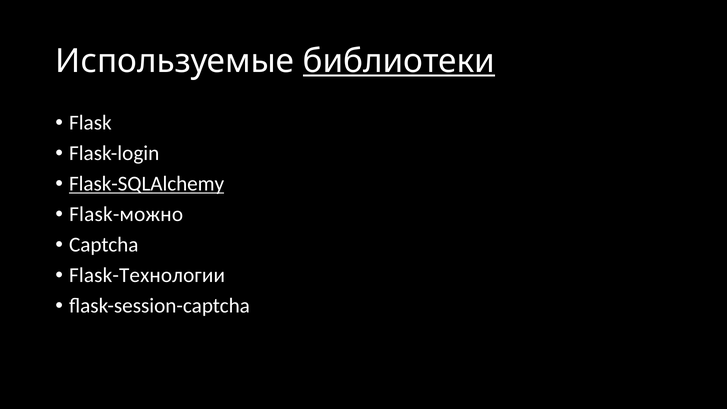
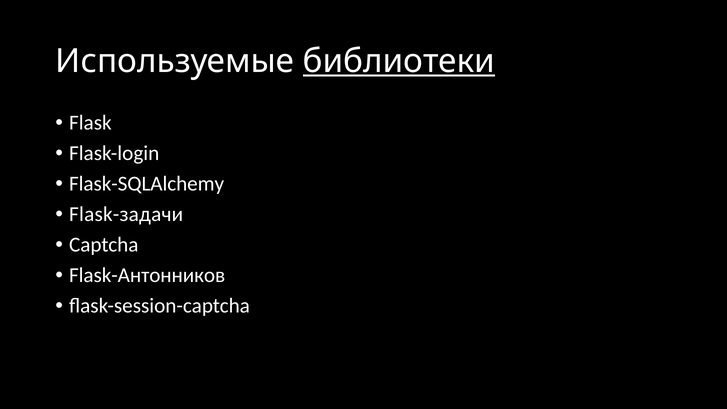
Flask-SQLAlchemy underline: present -> none (147, 184)
Flask-можно: Flask-можно -> Flask-задачи (126, 214)
Flask-Технологии: Flask-Технологии -> Flask-Антонников (147, 275)
